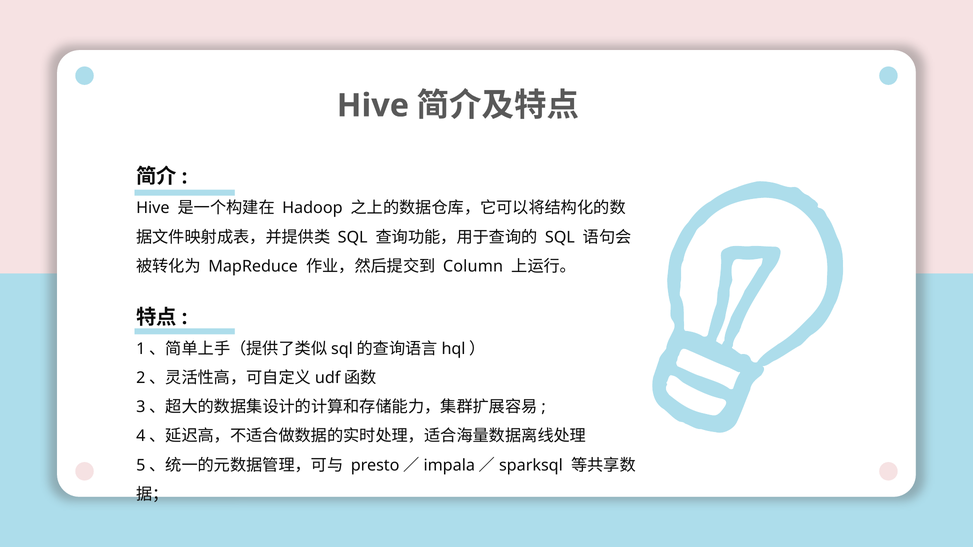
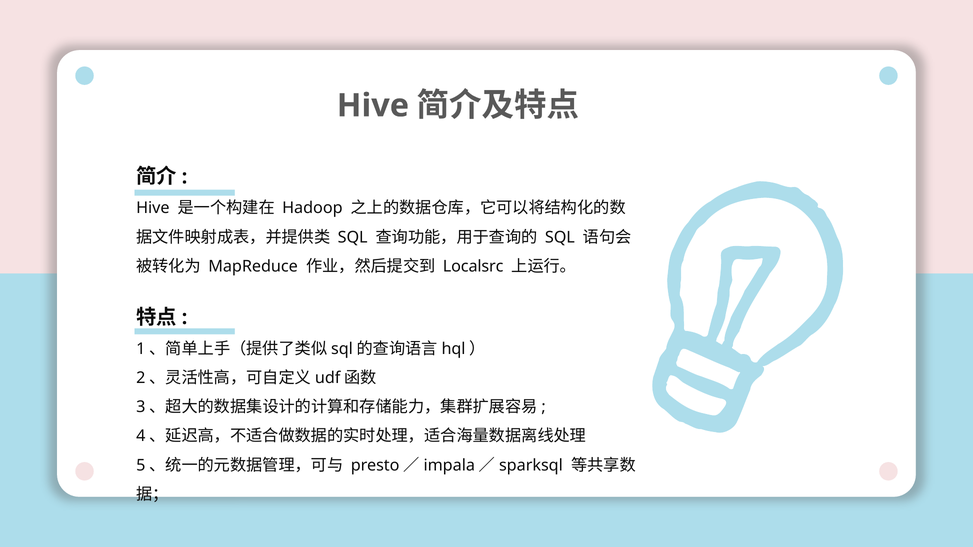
Column: Column -> Localsrc (473, 266)
